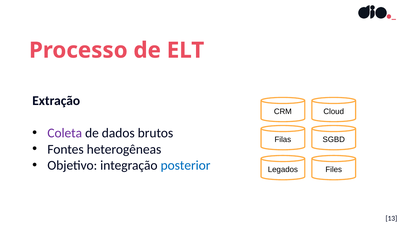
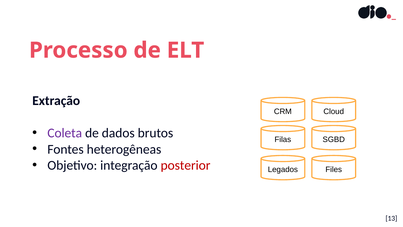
posterior colour: blue -> red (186, 165)
